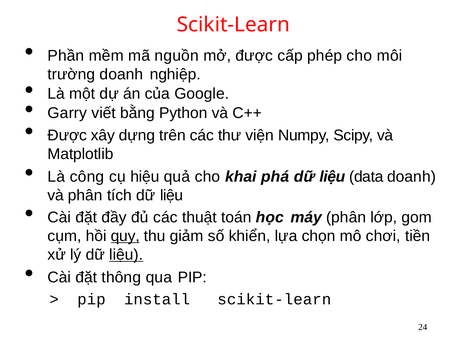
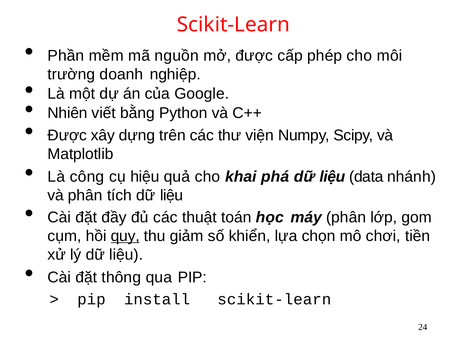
Garry: Garry -> Nhiên (68, 113)
data doanh: doanh -> nhánh (412, 177)
liệu underline: present -> none (126, 255)
